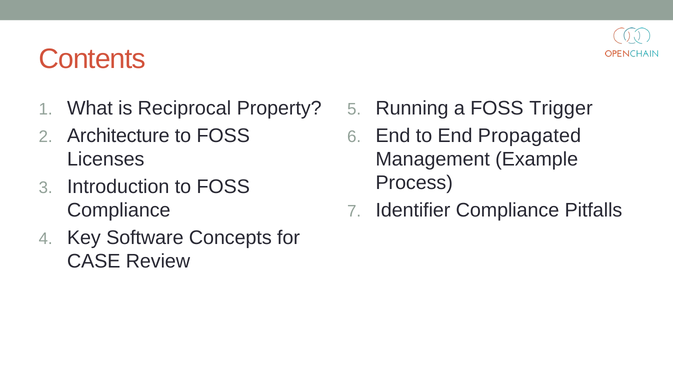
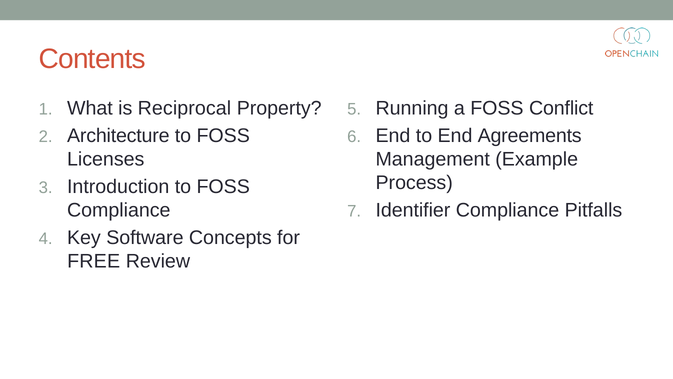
Trigger: Trigger -> Conflict (561, 108)
Propagated: Propagated -> Agreements (530, 135)
CASE: CASE -> FREE (94, 261)
